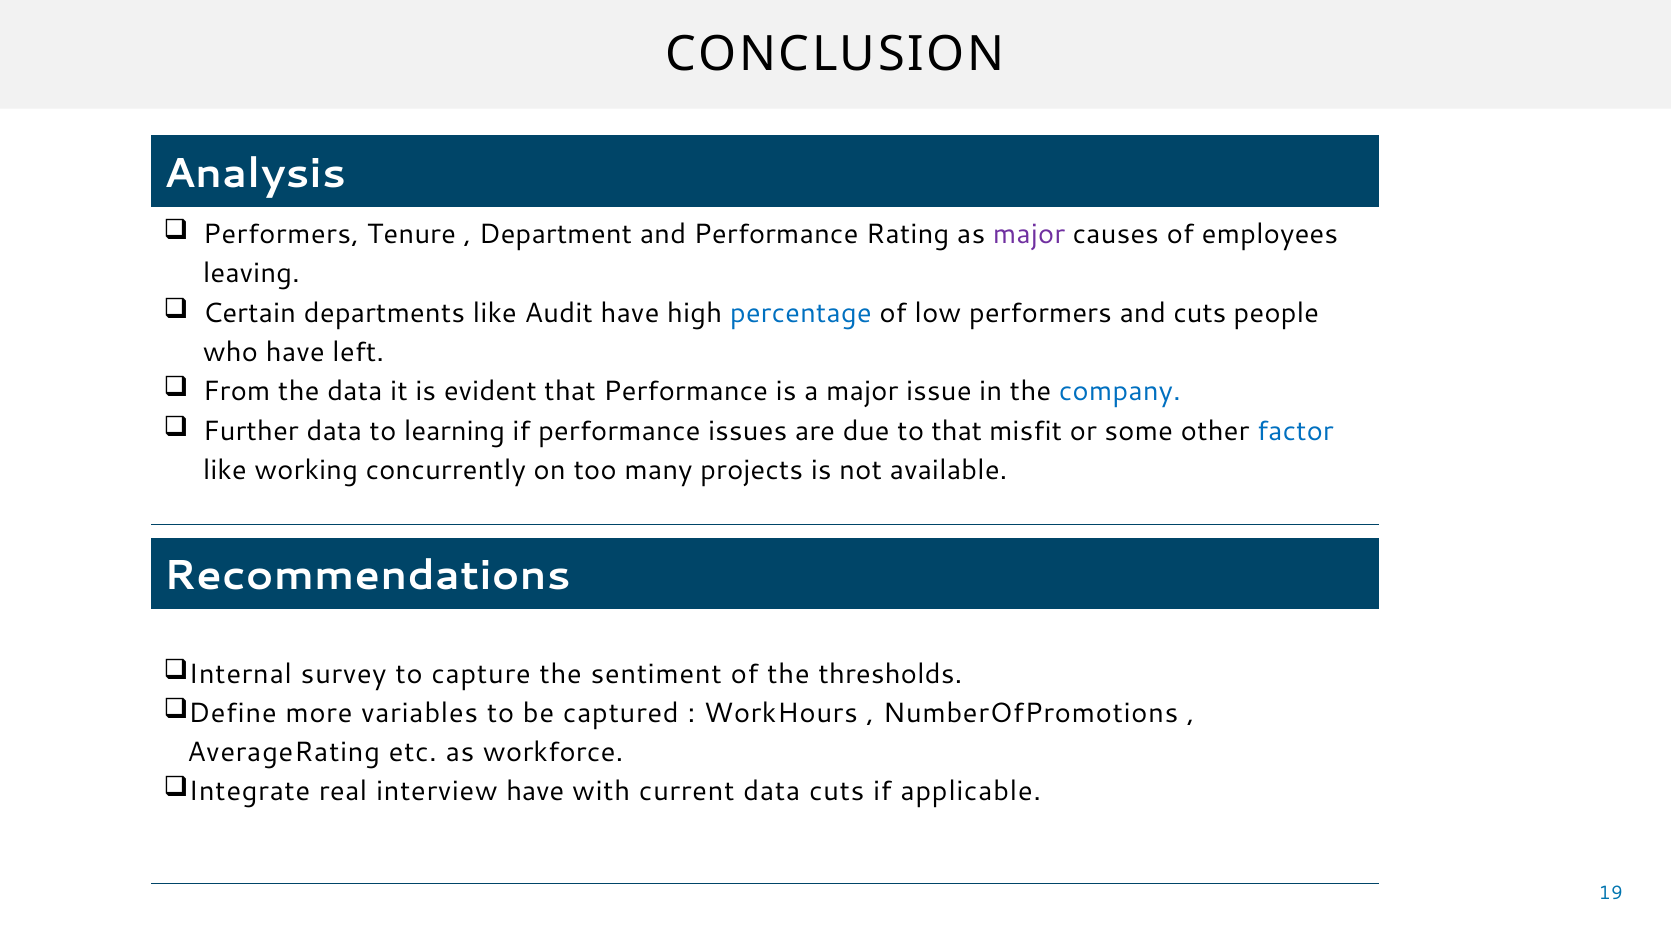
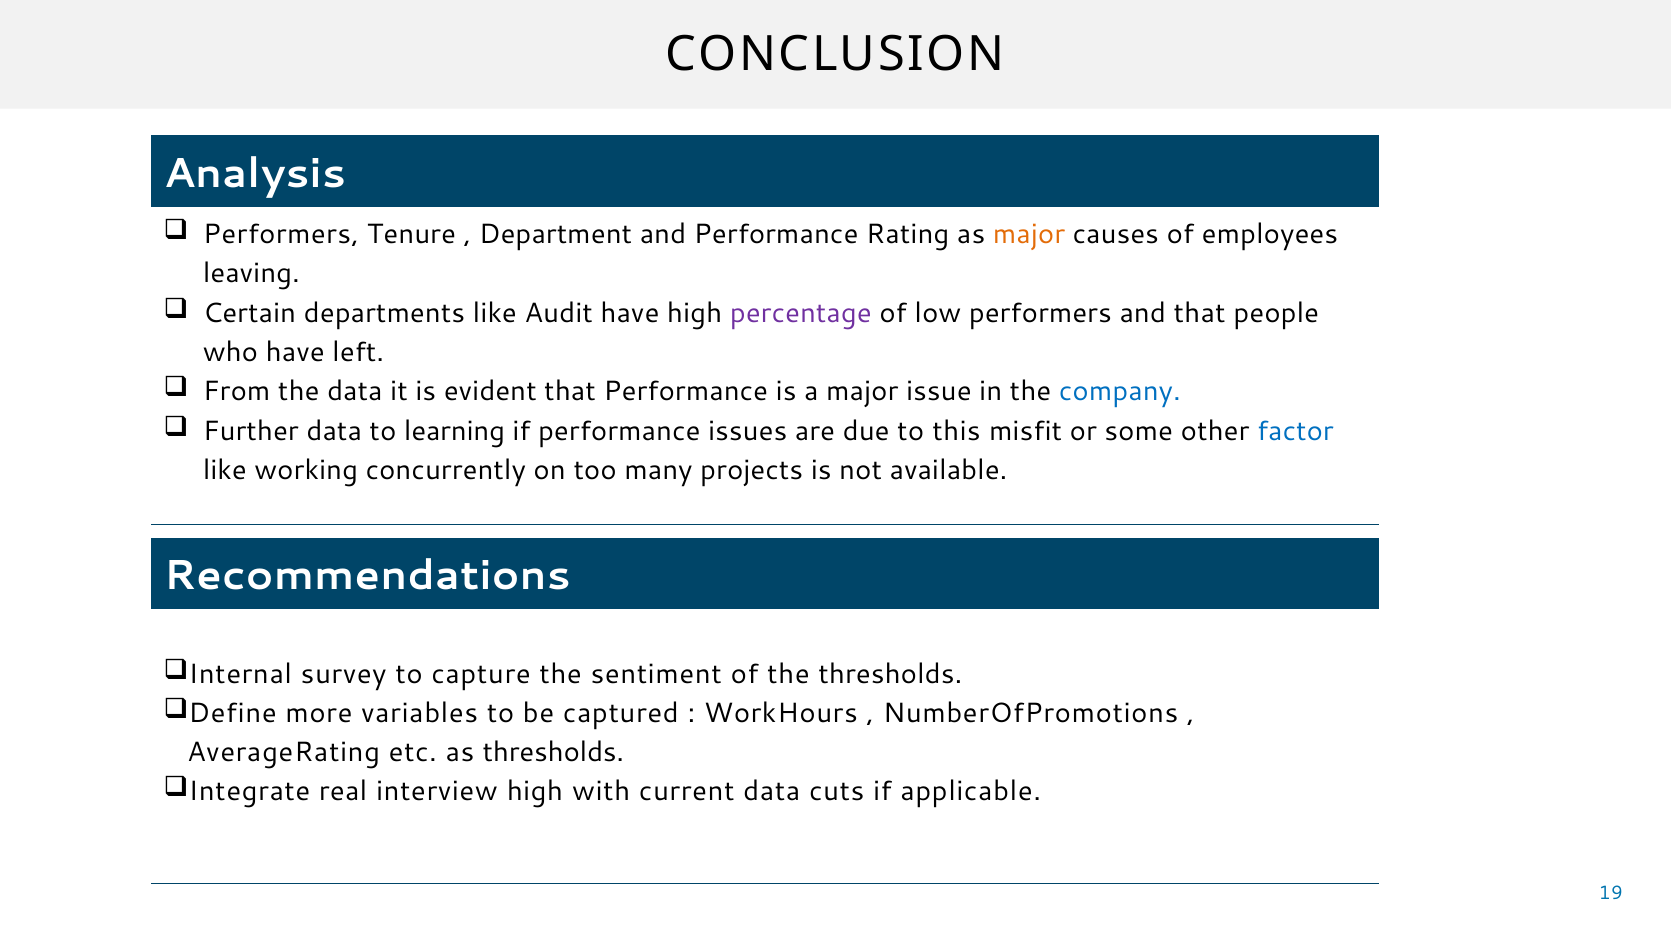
major colour: purple -> orange (1029, 235)
percentage colour: blue -> purple (801, 313)
and cuts: cuts -> that (1200, 313)
to that: that -> this (957, 431)
as workforce: workforce -> thresholds (553, 752)
interview have: have -> high (535, 792)
